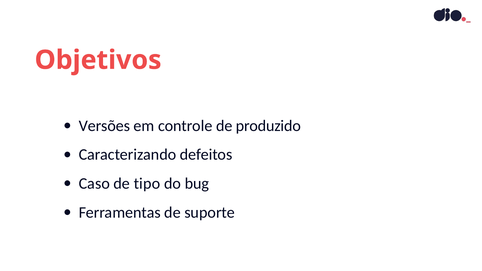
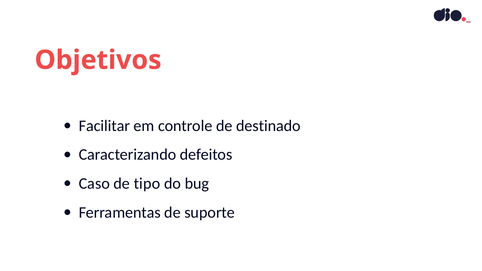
Versões: Versões -> Facilitar (104, 126)
produzido: produzido -> destinado (268, 126)
